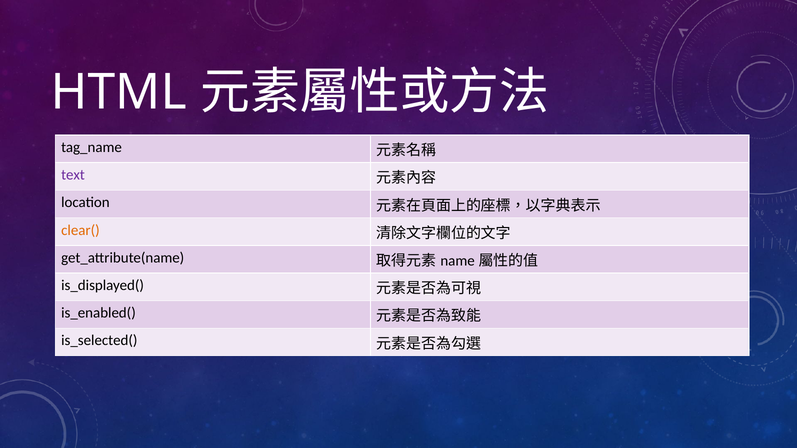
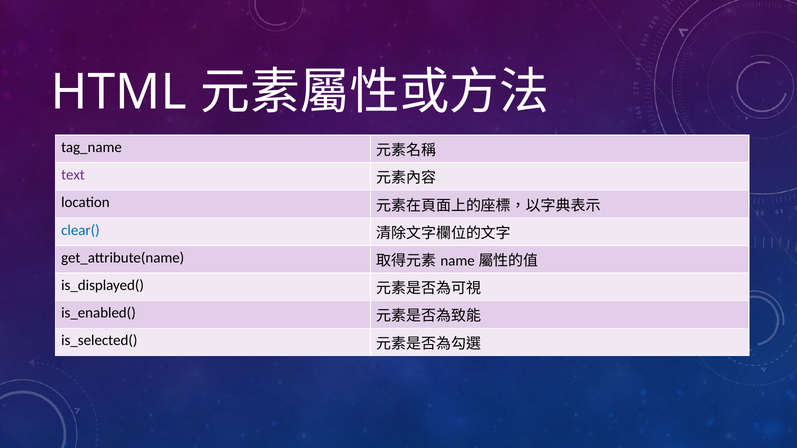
clear( colour: orange -> blue (80, 230)
